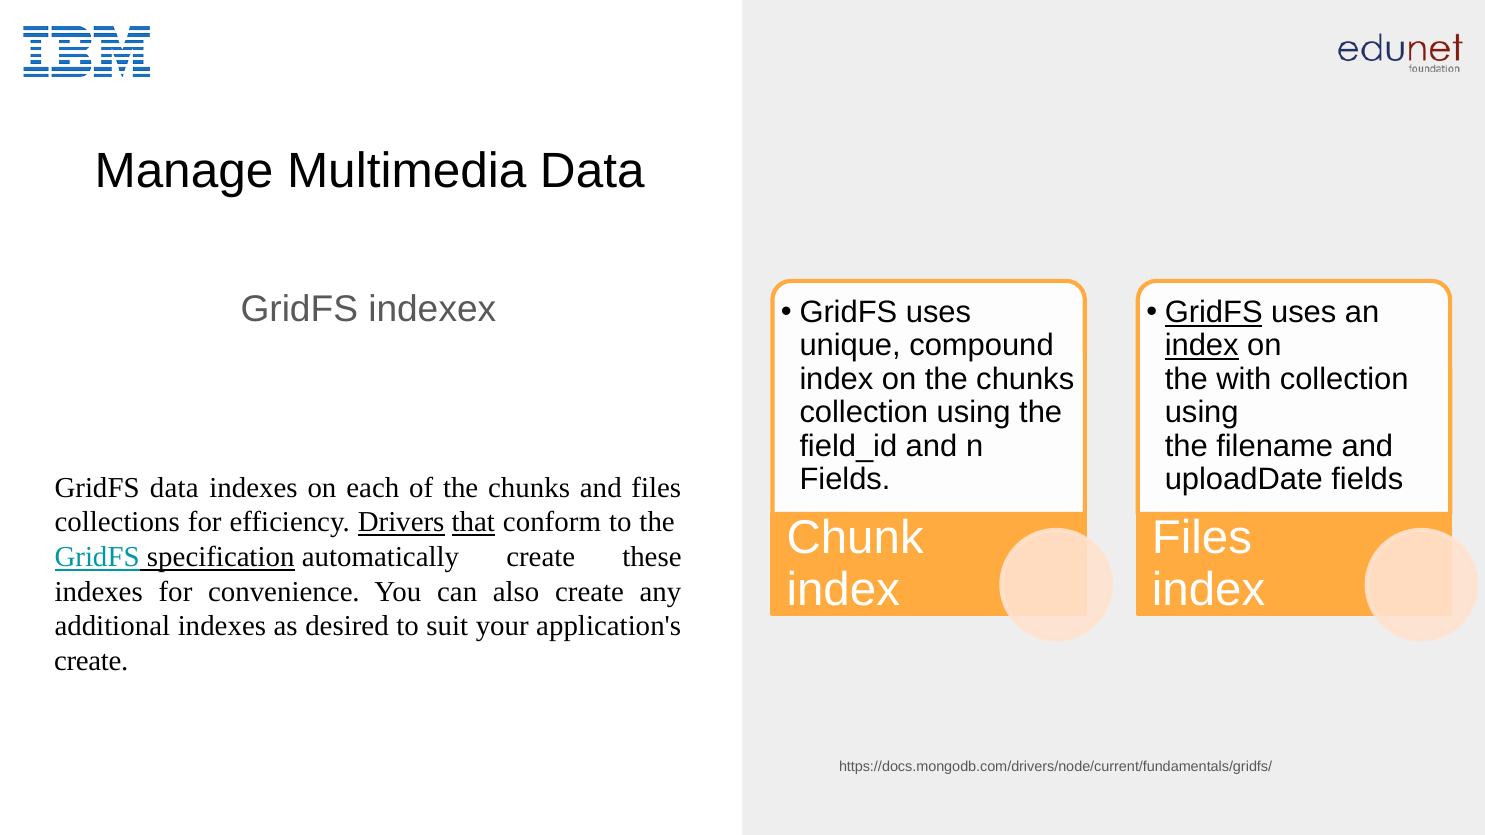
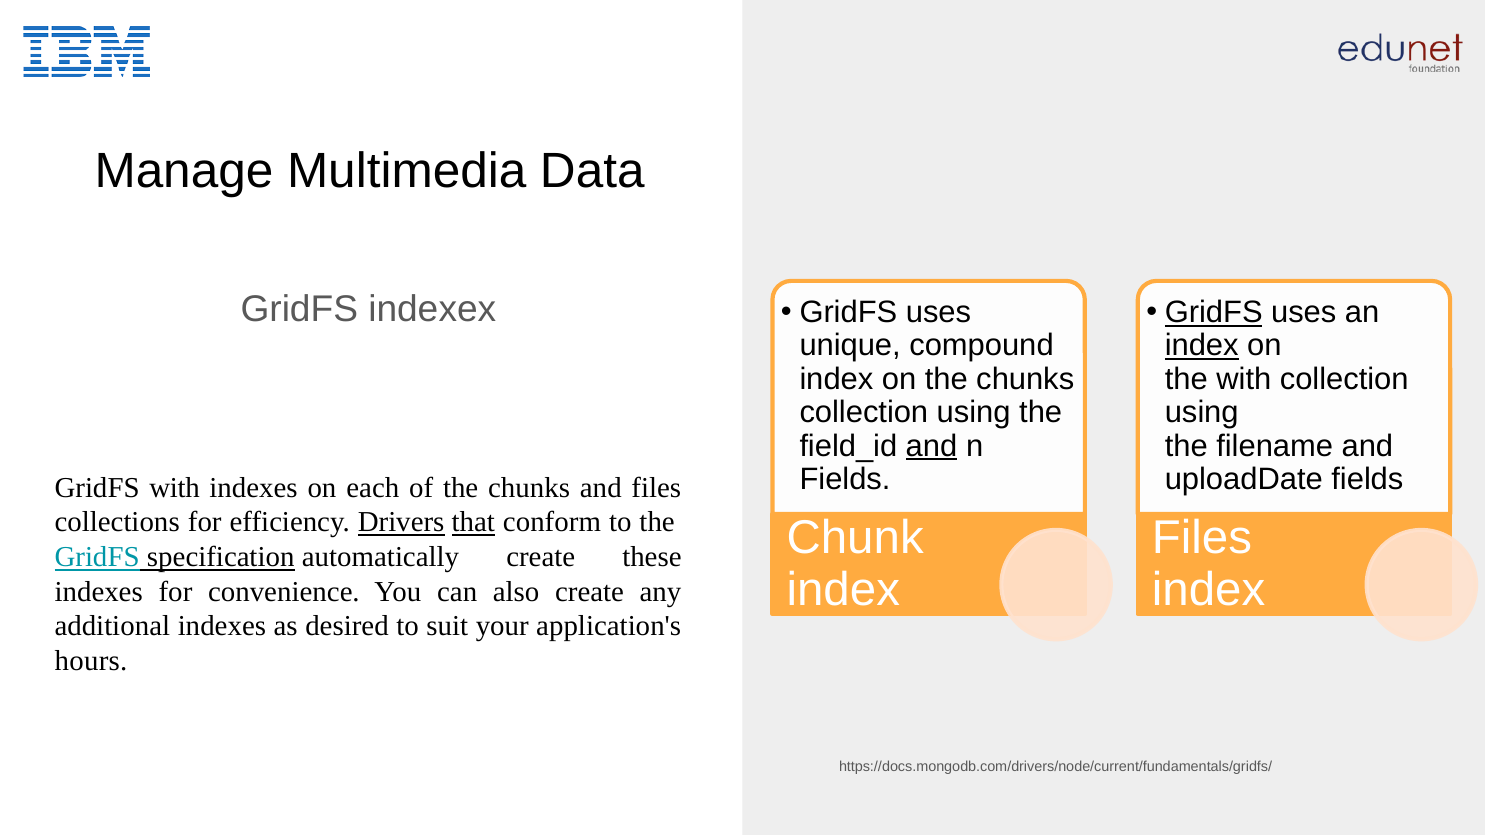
and underline: none -> present (932, 446)
GridFS data: data -> with (175, 488)
create: create -> hours (91, 661)
